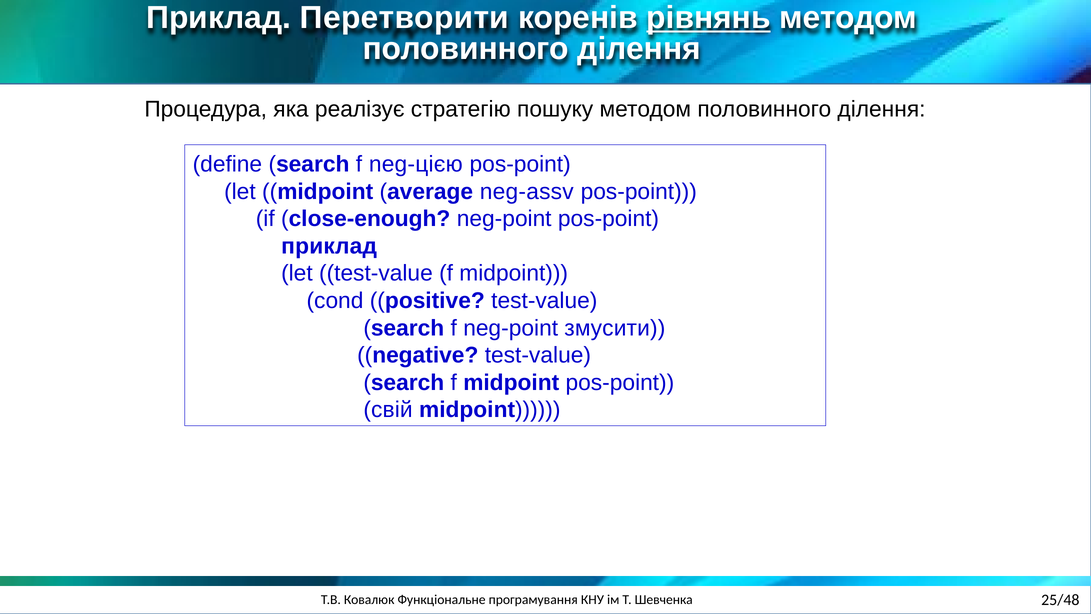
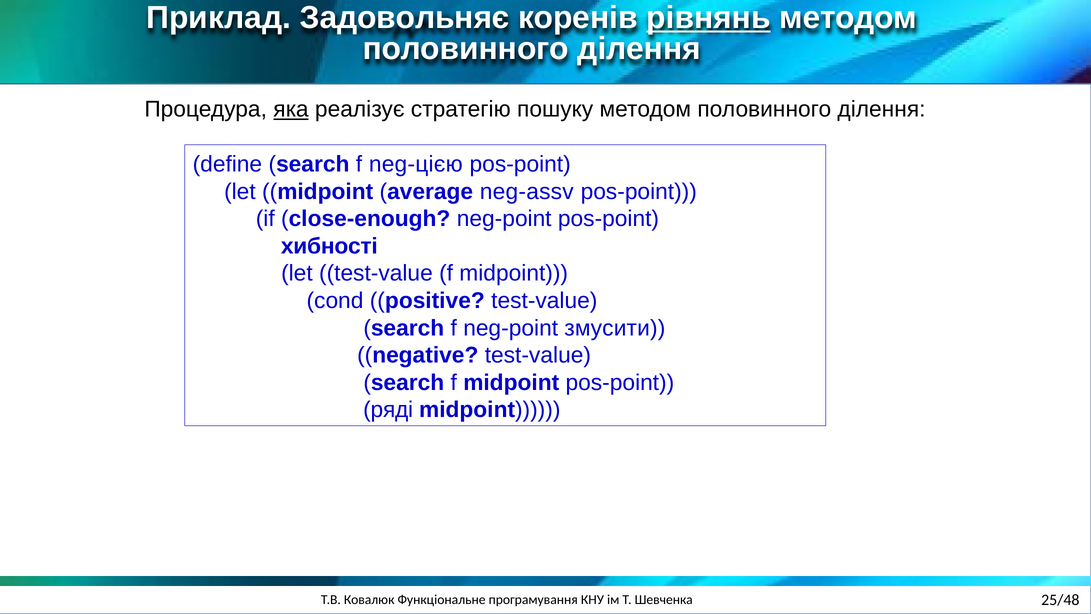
Перетворити: Перетворити -> Задовольняє (405, 18)
яка underline: none -> present (291, 109)
приклад: приклад -> хибності (329, 246)
свій: свій -> ряді (388, 410)
